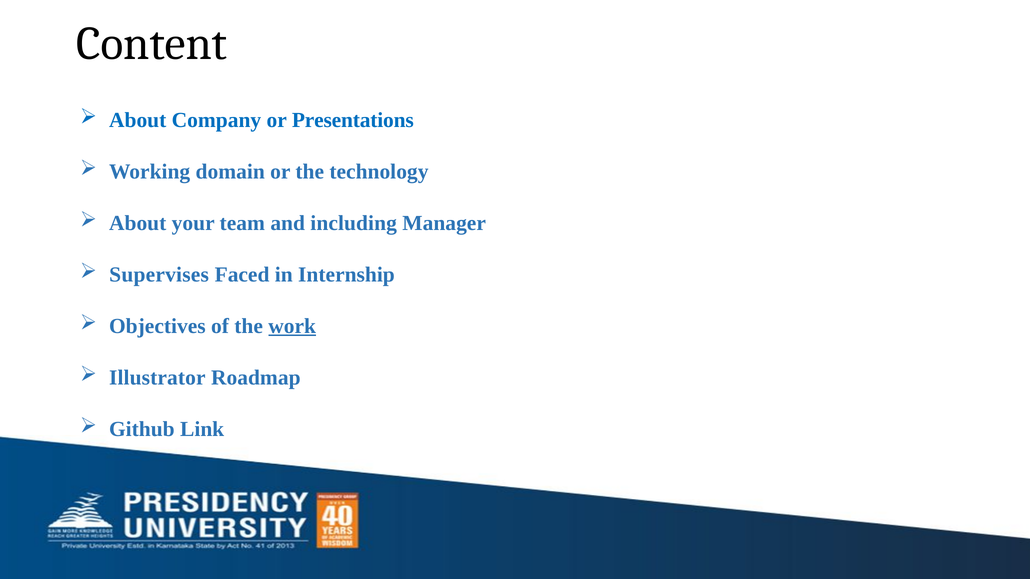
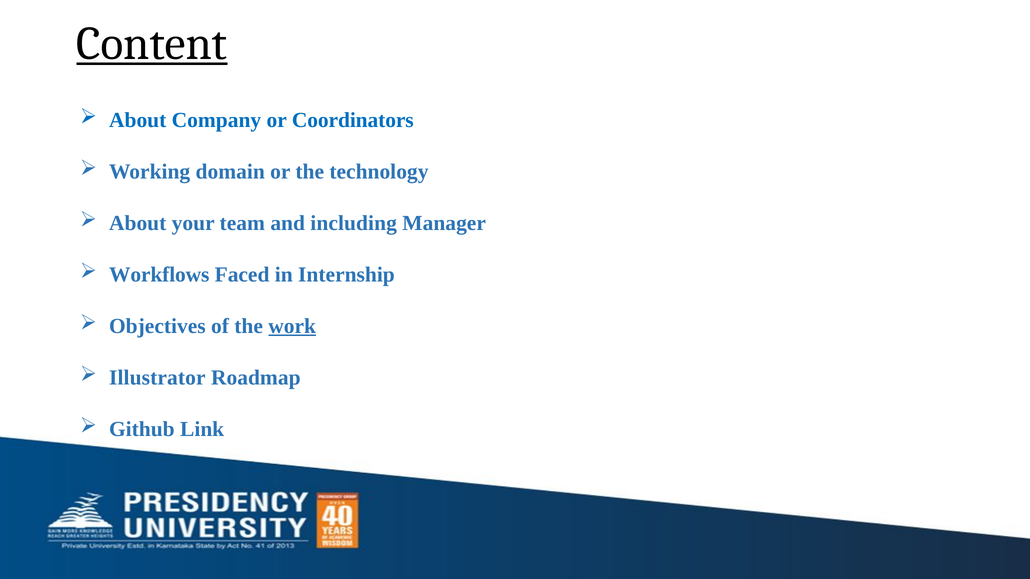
Content underline: none -> present (152, 43)
Presentations: Presentations -> Coordinators (353, 120)
Supervises: Supervises -> Workflows (159, 275)
